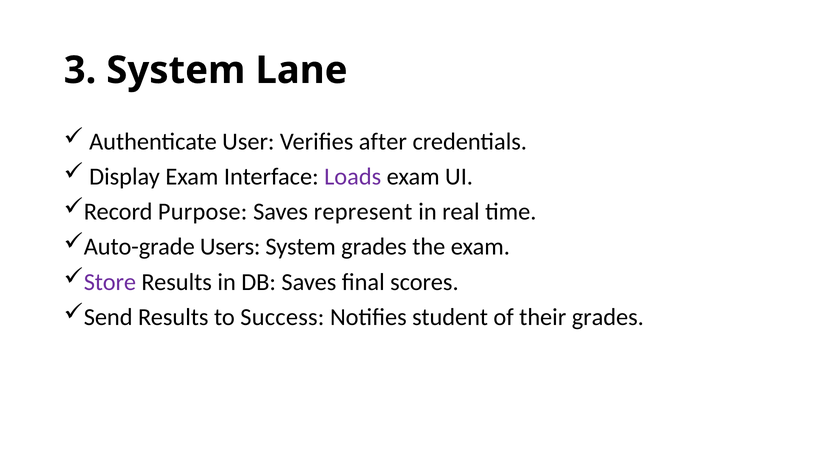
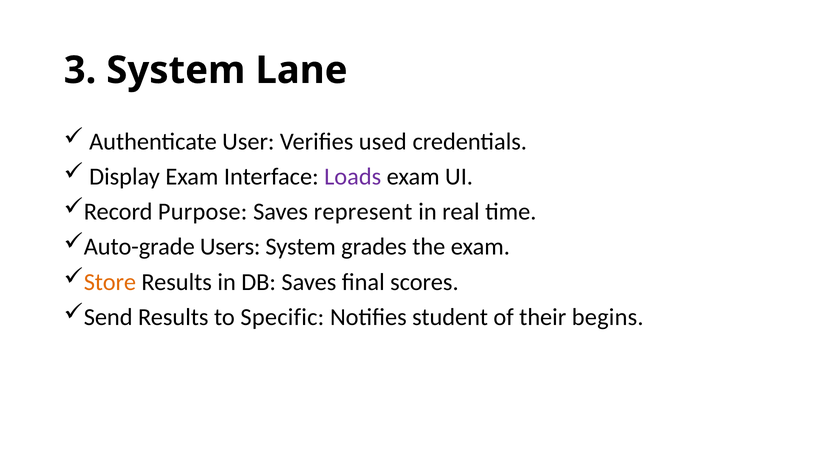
after: after -> used (383, 141)
Store colour: purple -> orange (110, 282)
Success: Success -> Specific (282, 317)
their grades: grades -> begins (608, 317)
